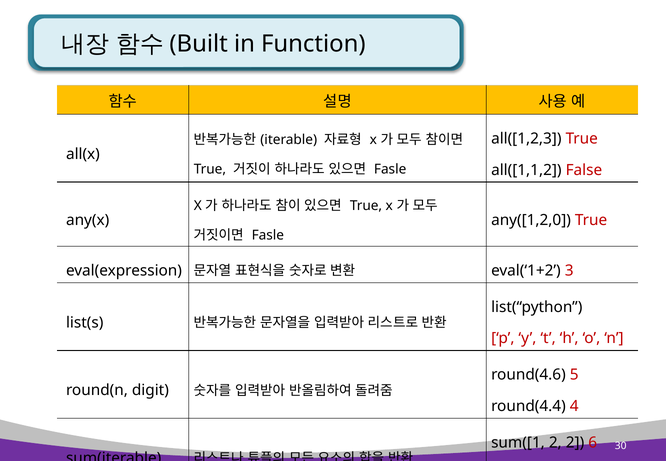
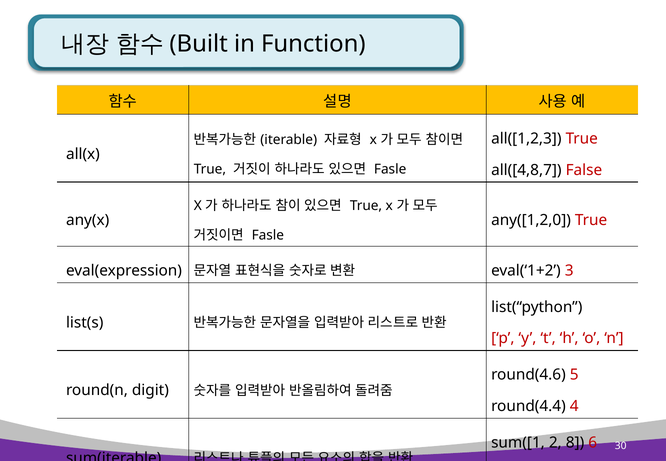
all([1,1,2: all([1,1,2 -> all([4,8,7 (526, 170)
2 2: 2 -> 8 (575, 443)
